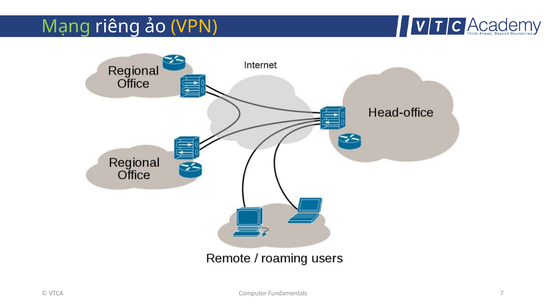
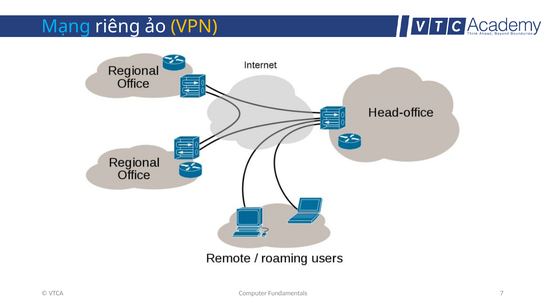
Mạng colour: light green -> light blue (66, 26)
